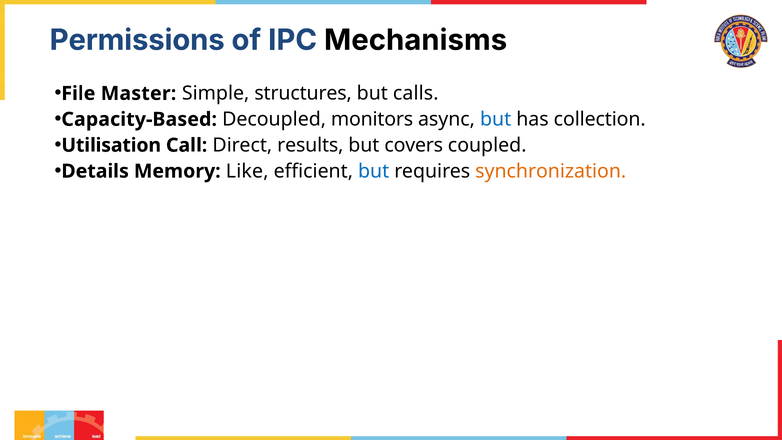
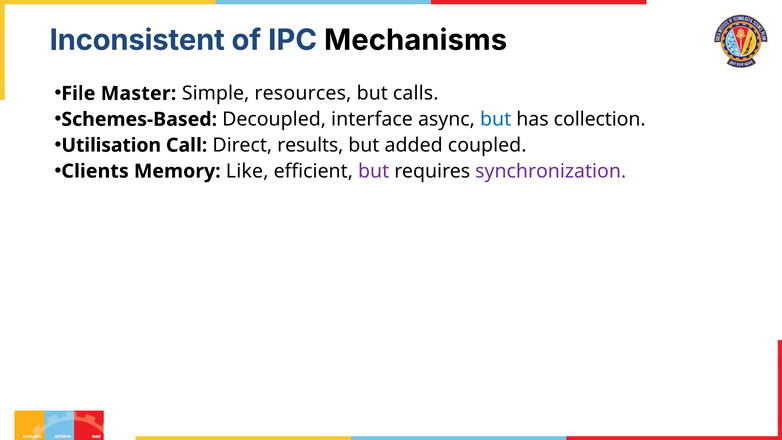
Permissions: Permissions -> Inconsistent (137, 40)
structures: structures -> resources (303, 93)
Capacity-Based: Capacity-Based -> Schemes-Based (139, 119)
monitors: monitors -> interface (372, 119)
covers: covers -> added (414, 145)
Details: Details -> Clients (95, 171)
but colour: blue -> purple (374, 171)
synchronization colour: orange -> purple (551, 171)
